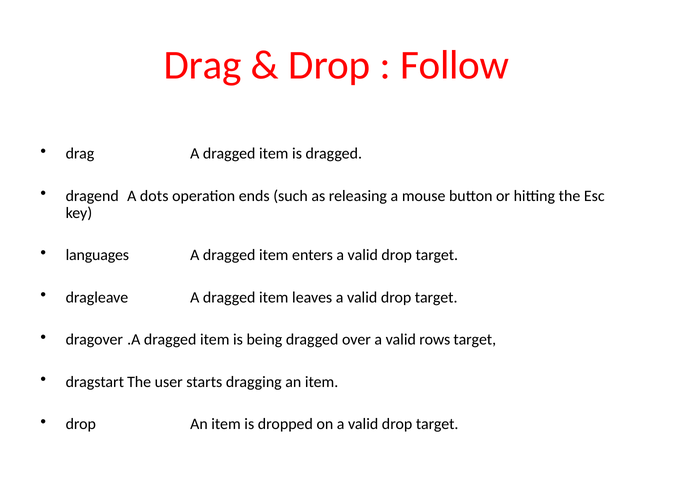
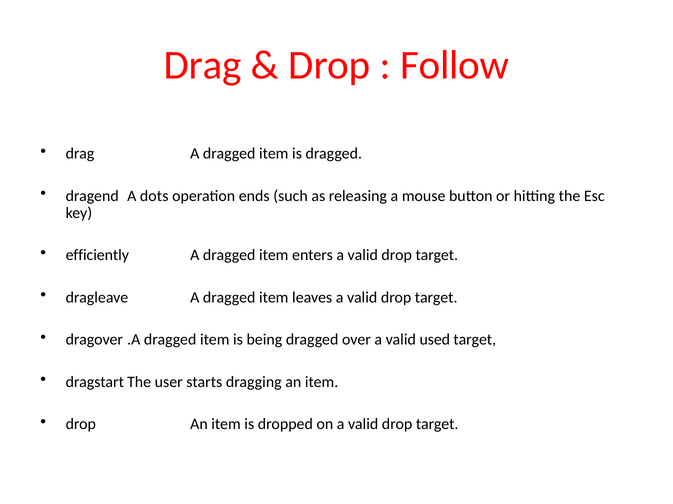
languages: languages -> efficiently (97, 256)
rows: rows -> used (435, 340)
